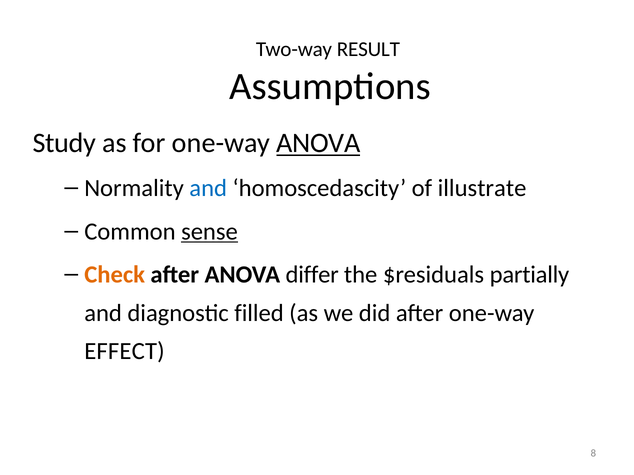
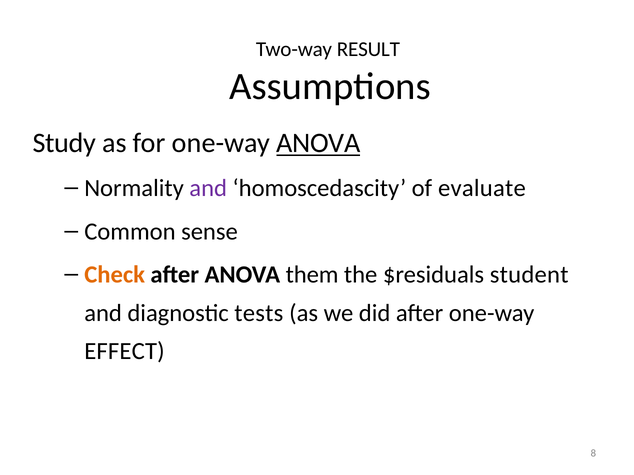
and colour: blue -> purple (208, 188)
illustrate: illustrate -> evaluate (482, 188)
sense underline: present -> none (209, 232)
differ: differ -> them (312, 275)
partially: partially -> student (529, 275)
filled: filled -> tests (259, 313)
